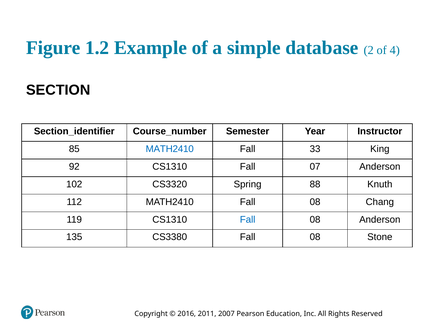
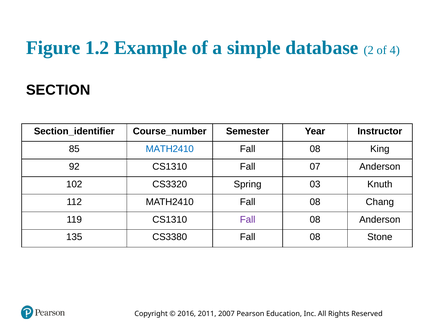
33: 33 -> 08 (315, 149)
88: 88 -> 03 (315, 184)
Fall colour: blue -> purple (248, 219)
